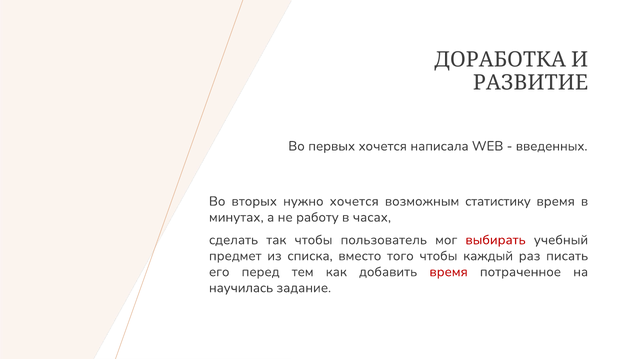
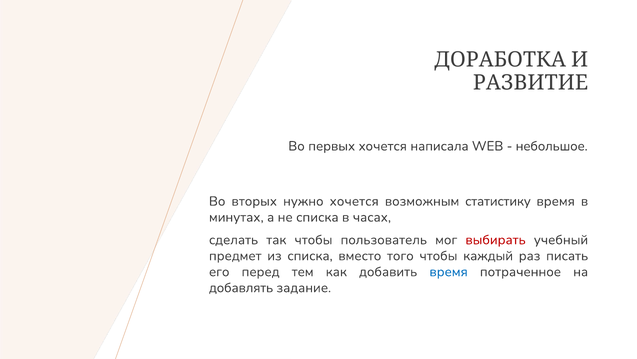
введенных: введенных -> небольшое (552, 146)
не работу: работу -> списка (317, 217)
время colour: red -> blue (449, 271)
научилась: научилась -> добавлять (241, 287)
